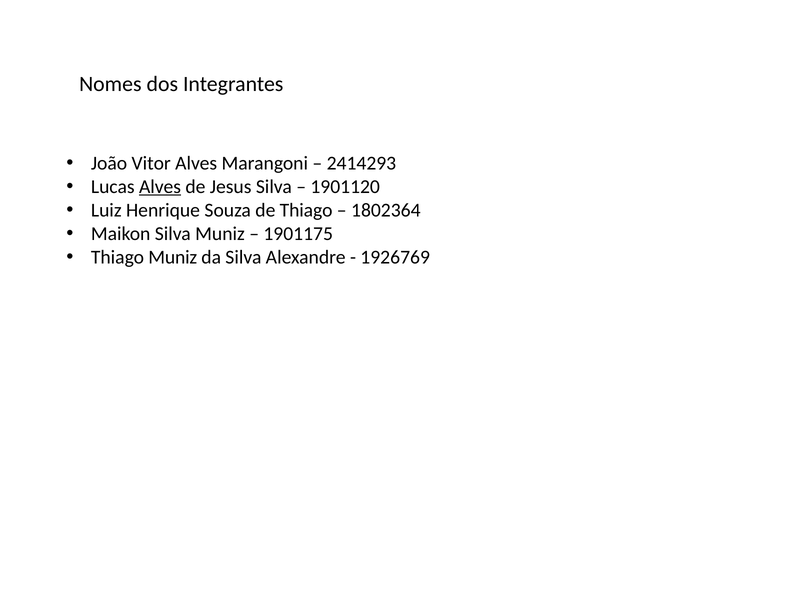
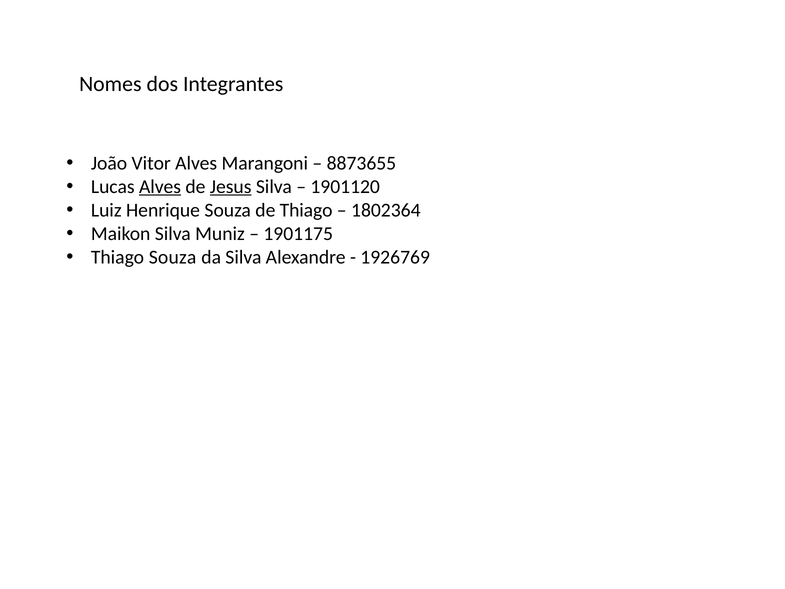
2414293: 2414293 -> 8873655 (361, 163)
Jesus underline: none -> present (231, 187)
Thiago Muniz: Muniz -> Souza (173, 257)
